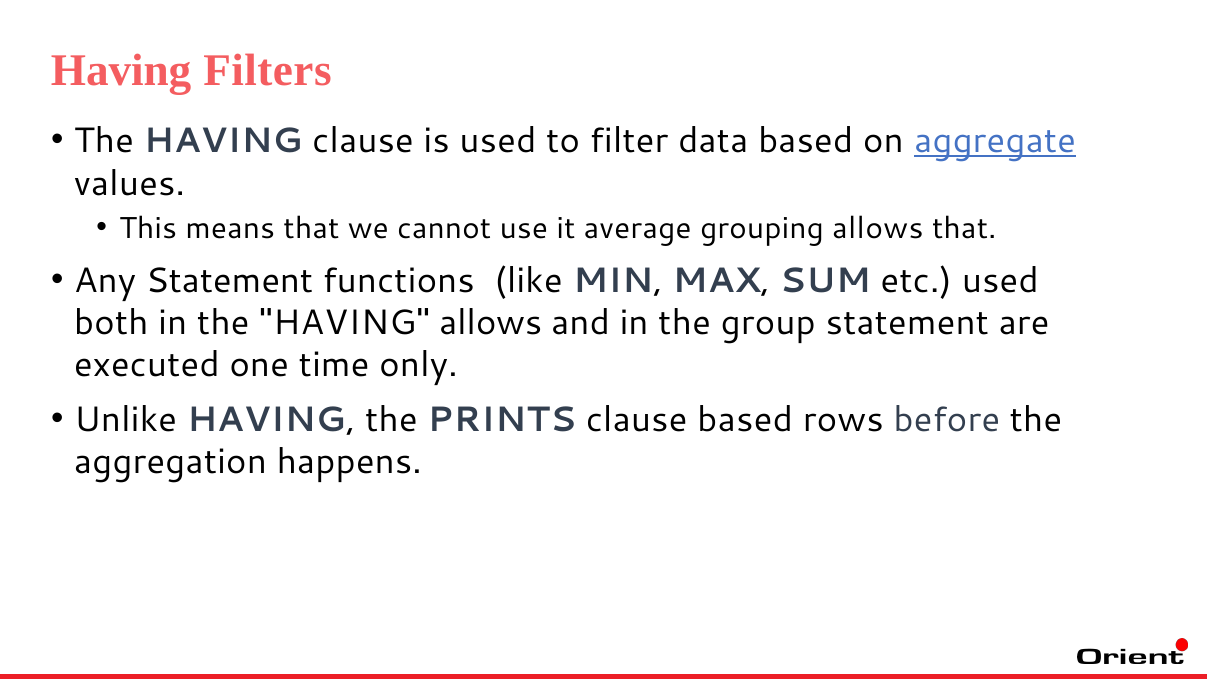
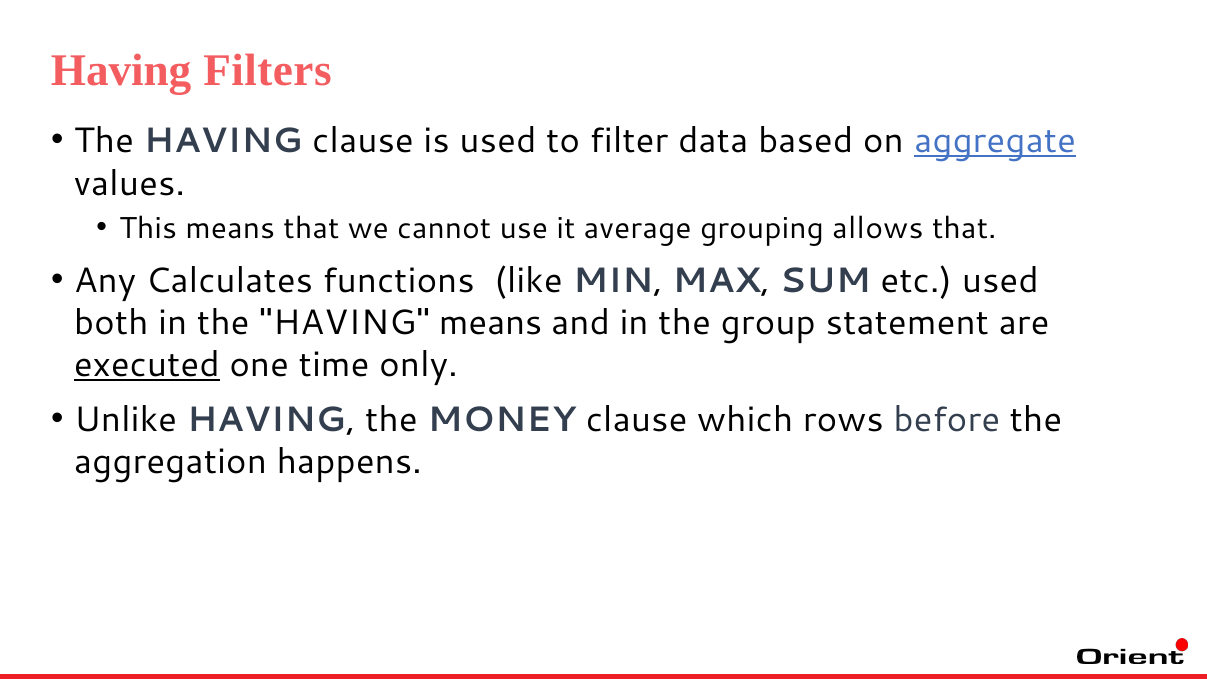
Any Statement: Statement -> Calculates (229, 281)
HAVING allows: allows -> means (491, 323)
executed underline: none -> present (147, 365)
PRINTS: PRINTS -> MONEY (502, 420)
clause based: based -> which (745, 420)
